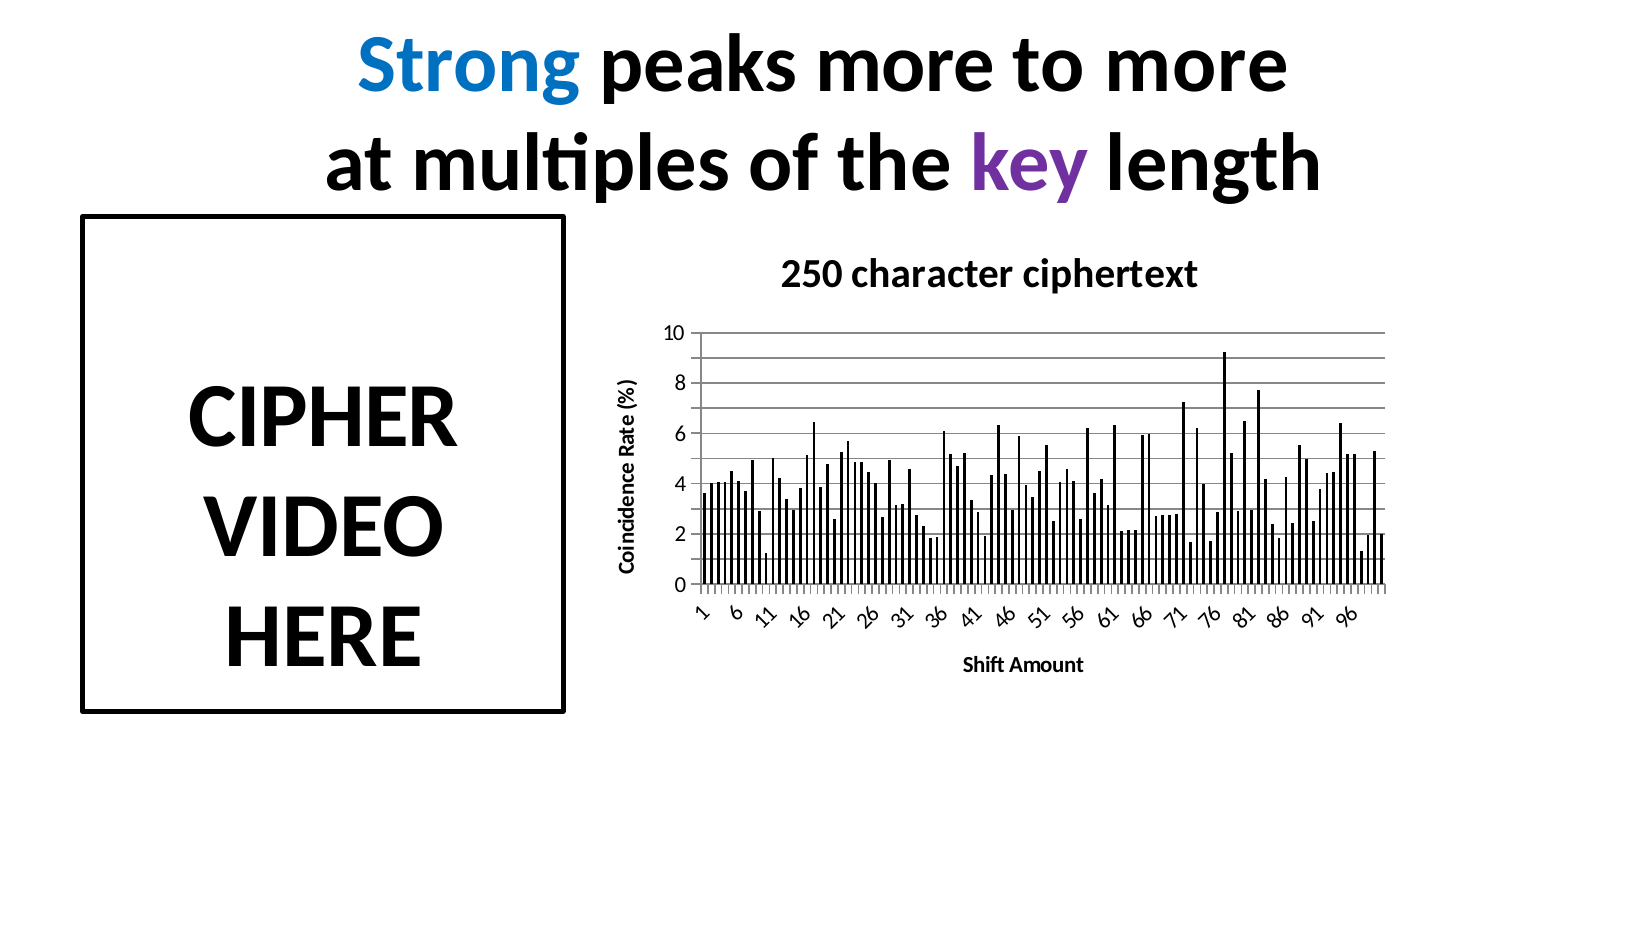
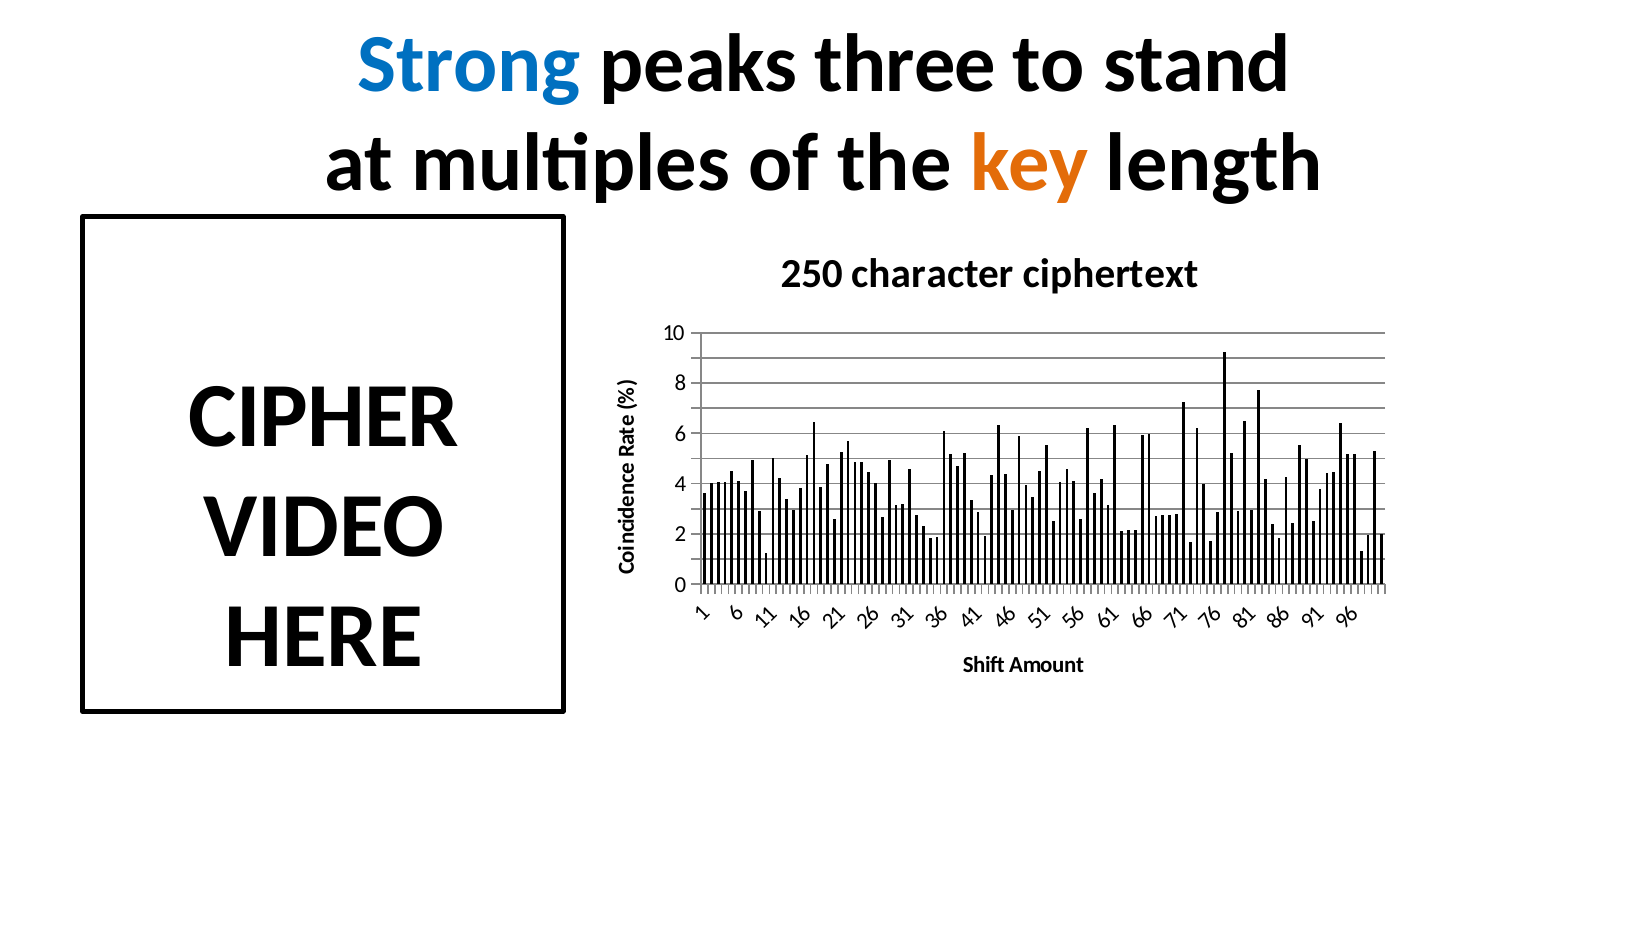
peaks more: more -> three (906, 64)
to more: more -> stand (1197, 64)
key colour: purple -> orange (1029, 163)
